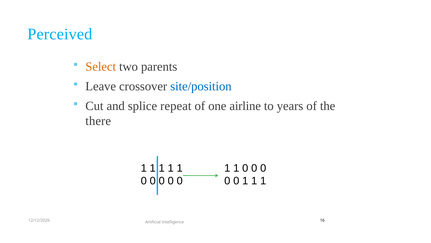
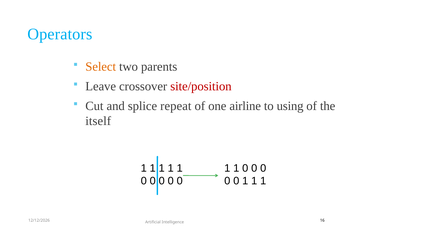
Perceived: Perceived -> Operators (60, 34)
site/position colour: blue -> red (201, 86)
years: years -> using (290, 106)
there: there -> itself (98, 121)
